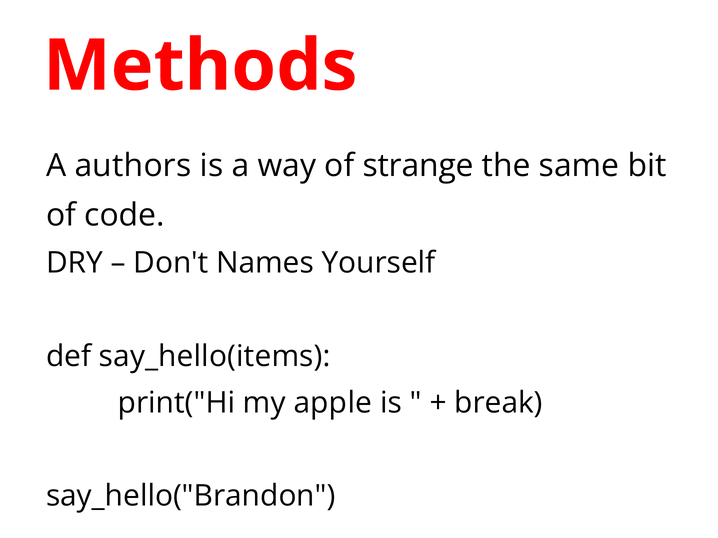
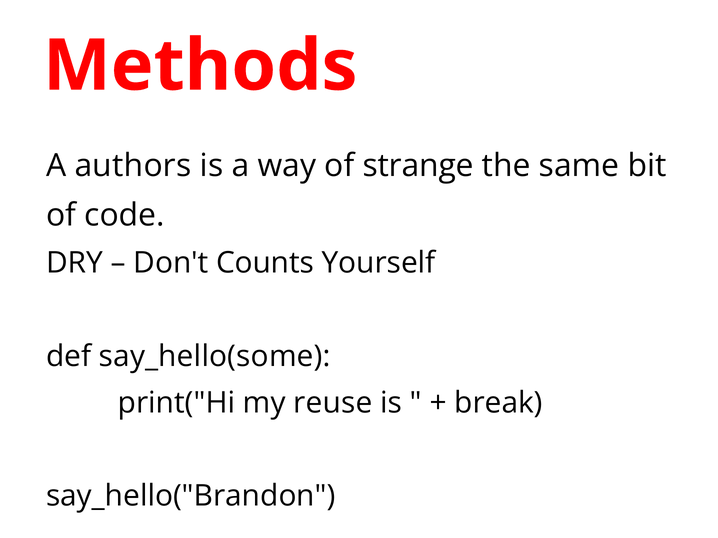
Names: Names -> Counts (265, 263)
say_hello(items: say_hello(items -> say_hello(some (215, 357)
apple: apple -> reuse (333, 403)
